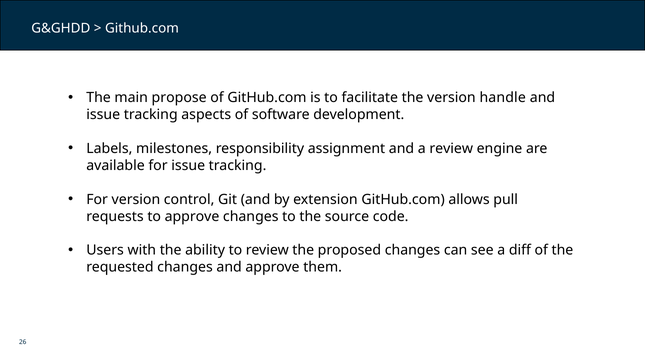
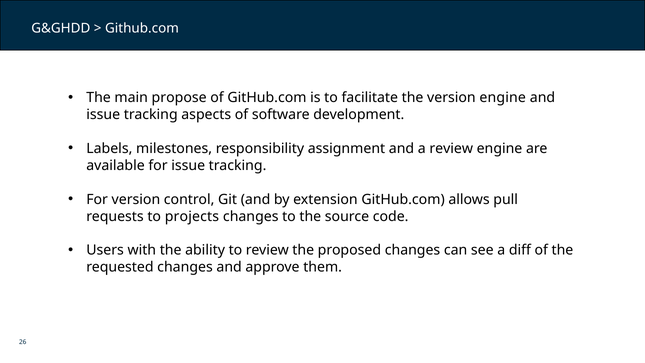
version handle: handle -> engine (503, 98)
to approve: approve -> projects (192, 216)
